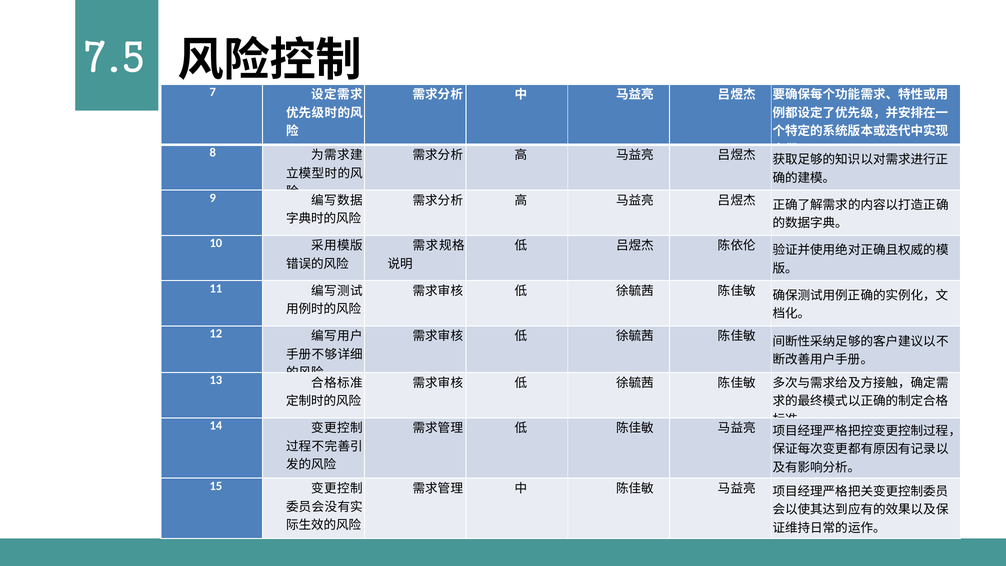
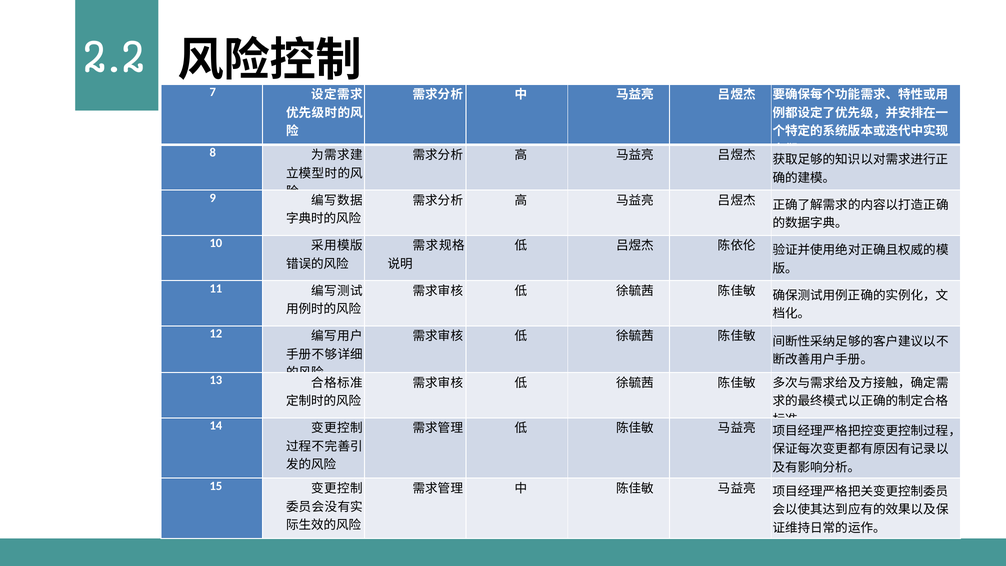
7.5: 7.5 -> 2.2 (114, 58)
